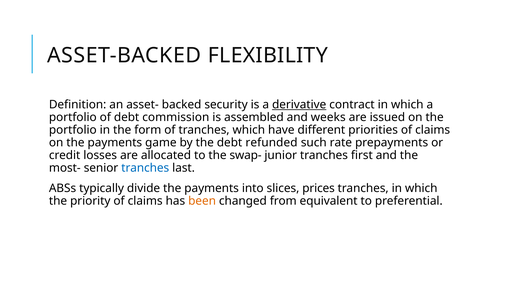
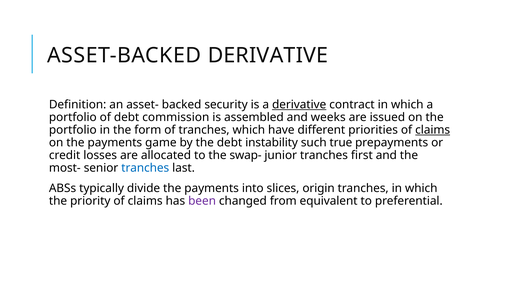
ASSET-BACKED FLEXIBILITY: FLEXIBILITY -> DERIVATIVE (268, 55)
claims underline: none -> present (433, 130)
refunded: refunded -> instability (272, 143)
rate: rate -> true (341, 143)
prices: prices -> origin (319, 188)
been colour: orange -> purple (202, 201)
